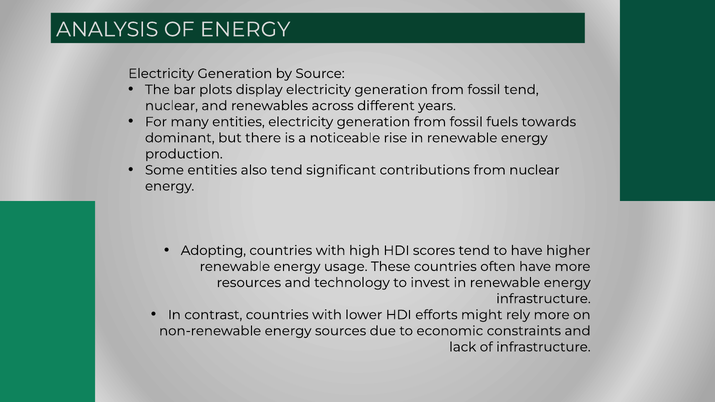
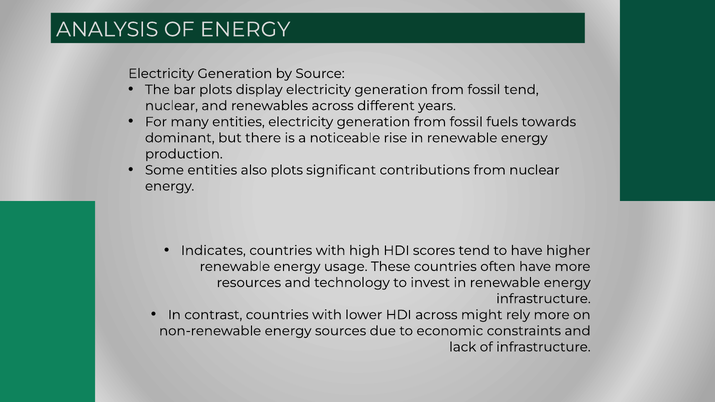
also tend: tend -> plots (287, 170)
Adopting: Adopting -> Indicates (213, 251)
HDI efforts: efforts -> across (436, 315)
